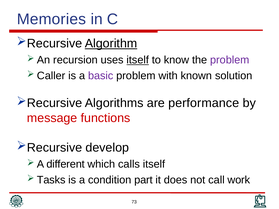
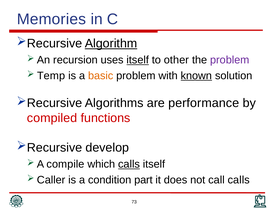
know: know -> other (176, 60)
Caller: Caller -> Temp (51, 76)
basic colour: purple -> orange (101, 76)
known underline: none -> present (196, 76)
message: message -> compiled (52, 118)
different: different -> compile (66, 164)
calls underline: none -> present (129, 164)
Tasks: Tasks -> Caller (51, 180)
call work: work -> calls (239, 180)
